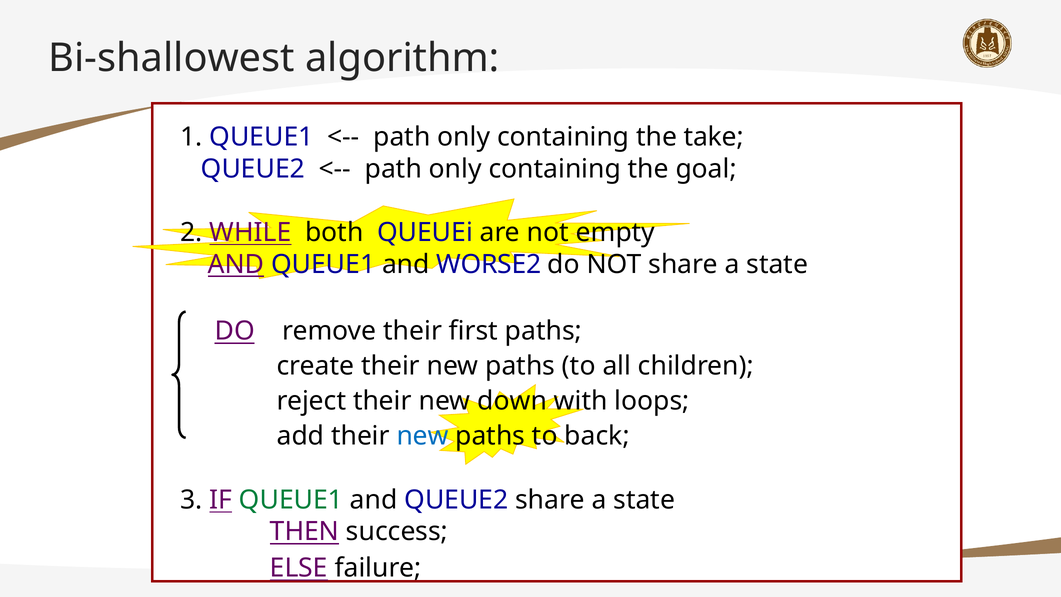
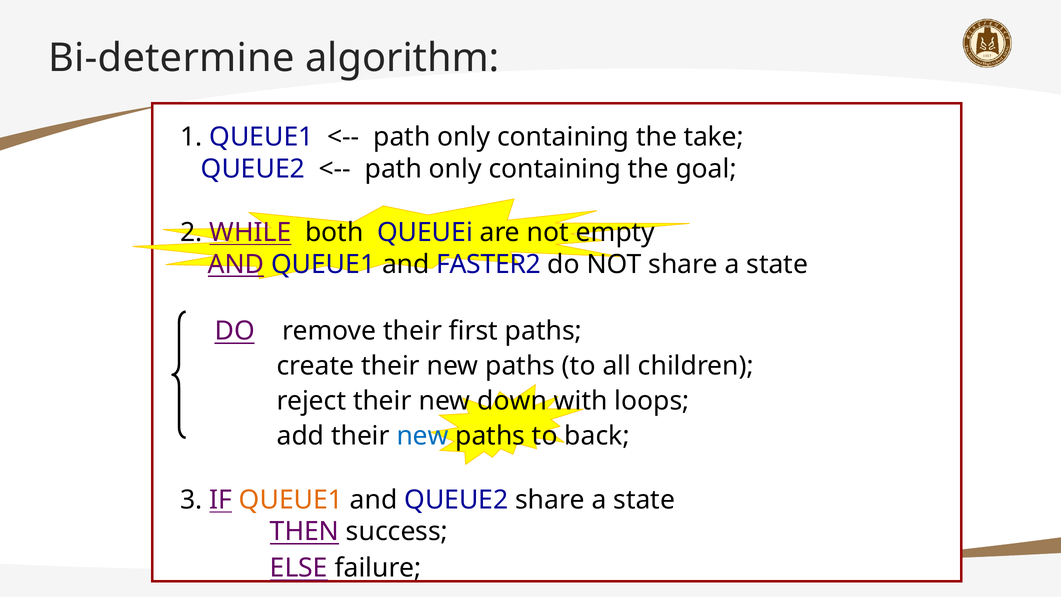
Bi-shallowest: Bi-shallowest -> Bi-determine (171, 58)
WORSE2: WORSE2 -> FASTER2 (489, 264)
QUEUE1 colour: green -> orange (291, 500)
